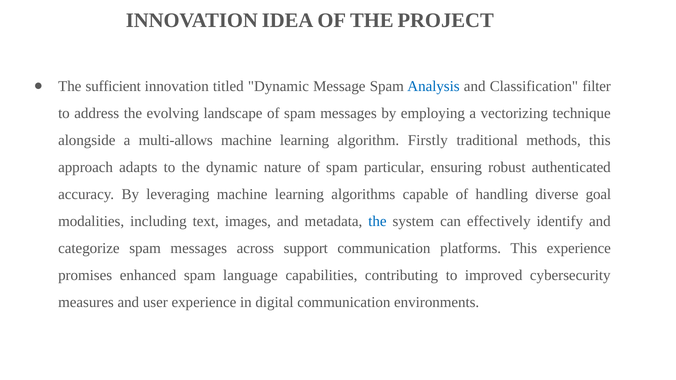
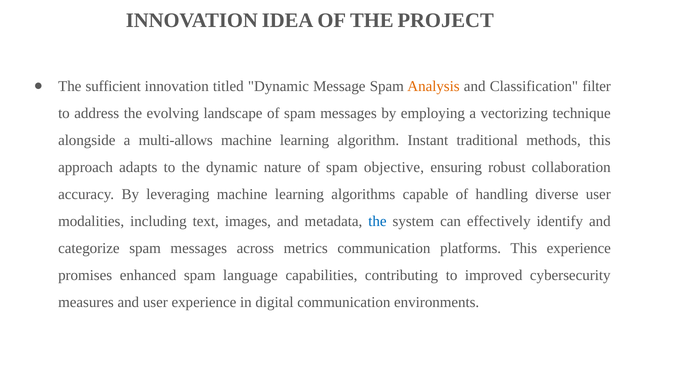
Analysis colour: blue -> orange (433, 86)
Firstly: Firstly -> Instant (428, 140)
particular: particular -> objective (394, 167)
authenticated: authenticated -> collaboration (571, 167)
diverse goal: goal -> user (598, 194)
support: support -> metrics (306, 248)
